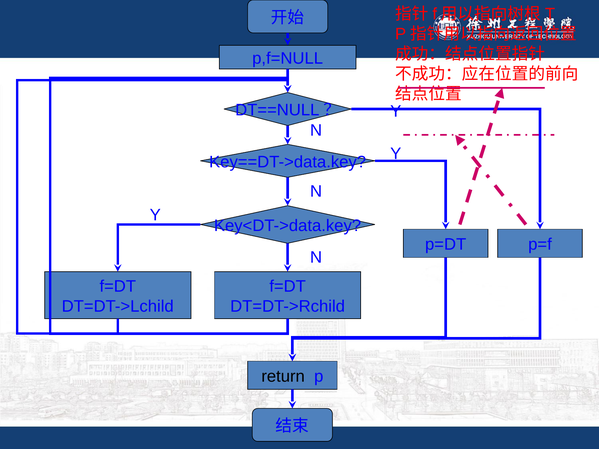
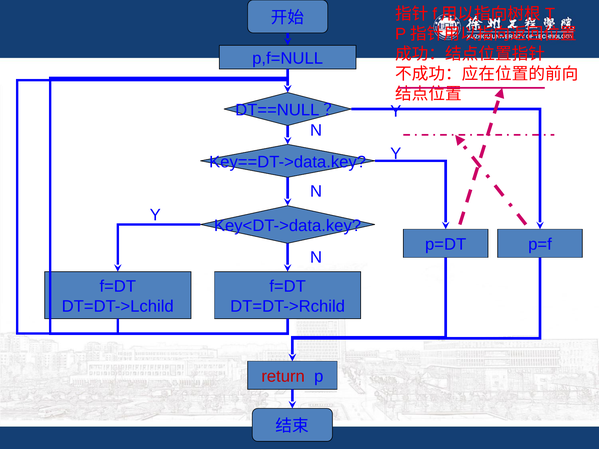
return colour: black -> red (283, 377)
